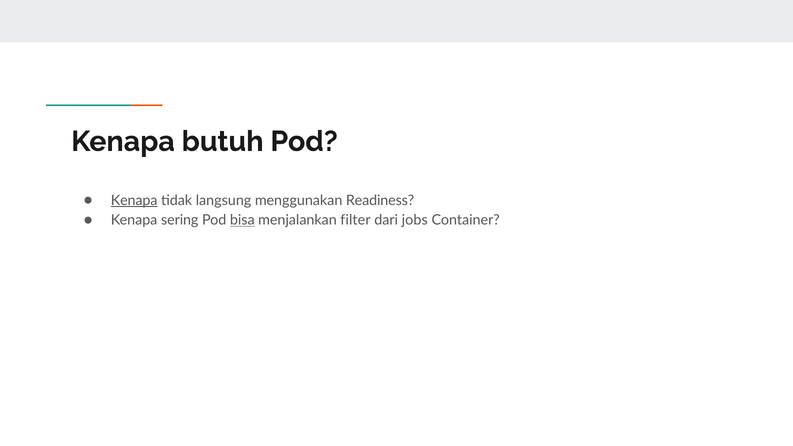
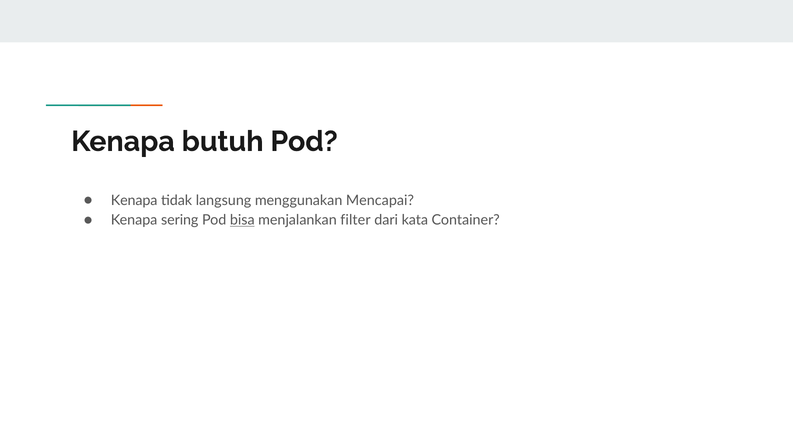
Kenapa underline: present -> none (134, 200)
Readiness: Readiness -> Mencapai (380, 200)
jobs: jobs -> kata (415, 220)
